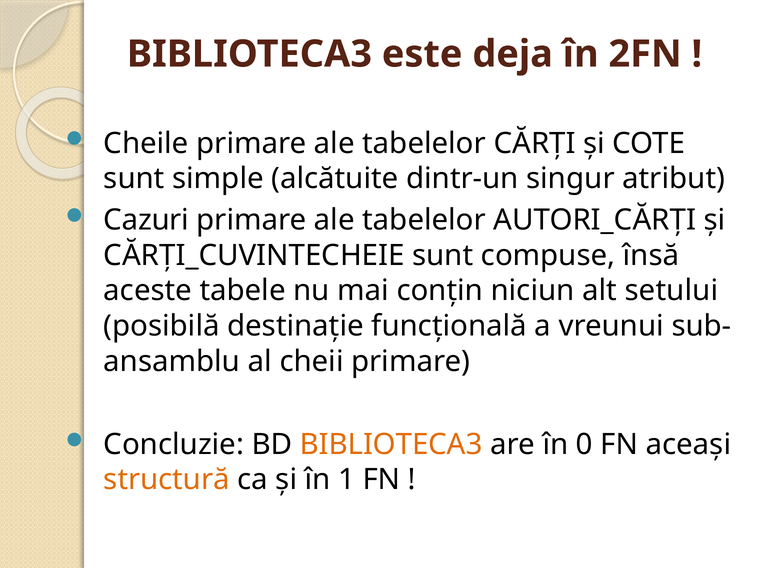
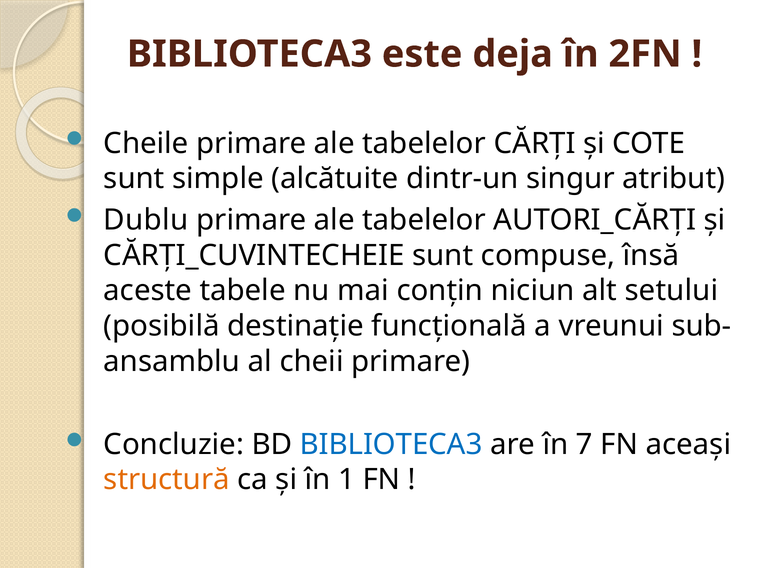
Cazuri: Cazuri -> Dublu (146, 220)
BIBLIOTECA3 colour: orange -> blue (391, 445)
0: 0 -> 7 (584, 445)
